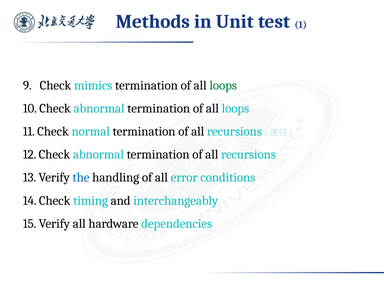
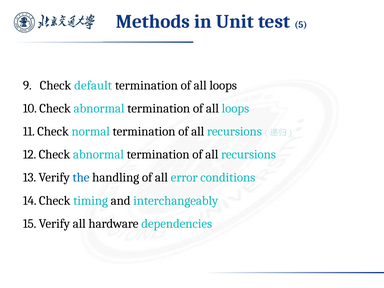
1: 1 -> 5 (301, 25)
mimics: mimics -> default (93, 85)
loops colour: green -> black (223, 85)
